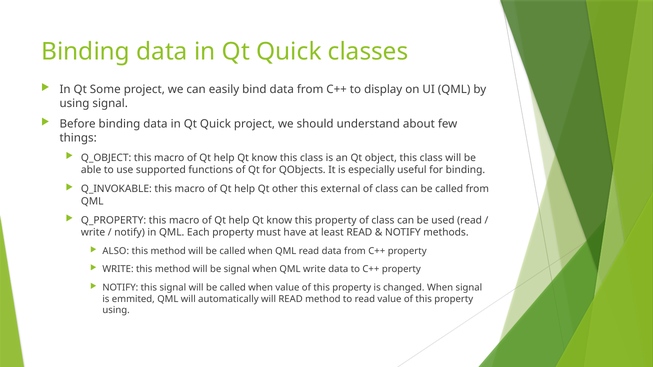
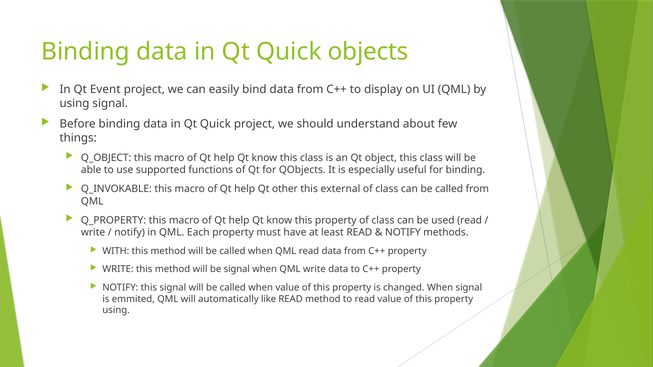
classes: classes -> objects (368, 51)
Some: Some -> Event (105, 90)
ALSO: ALSO -> WITH (116, 251)
automatically will: will -> like (269, 299)
